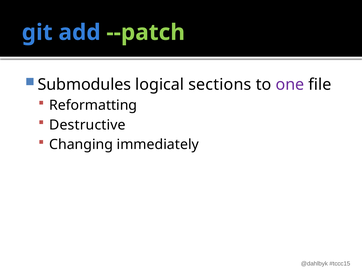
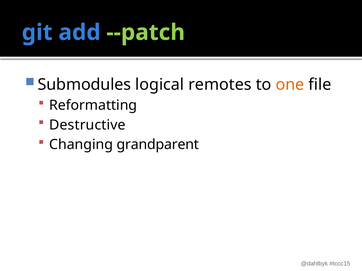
sections: sections -> remotes (220, 85)
one colour: purple -> orange (290, 85)
immediately: immediately -> grandparent (158, 145)
